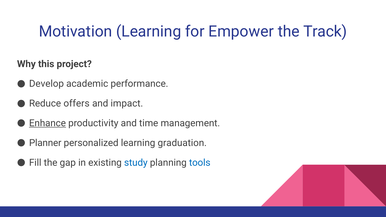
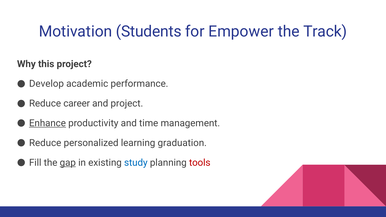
Motivation Learning: Learning -> Students (149, 32)
offers: offers -> career (77, 103)
and impact: impact -> project (127, 103)
Planner: Planner -> Reduce (45, 143)
gap underline: none -> present (68, 163)
tools colour: blue -> red (200, 163)
